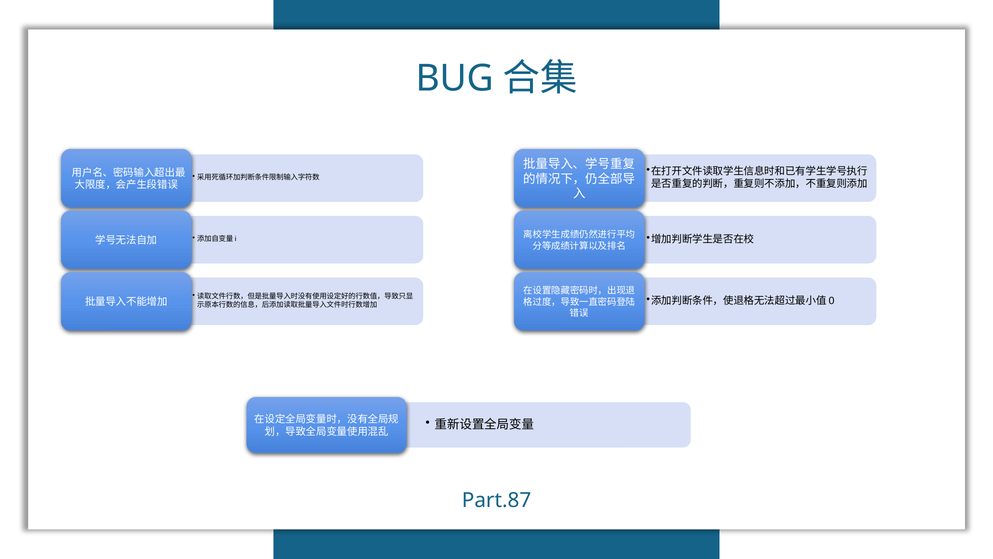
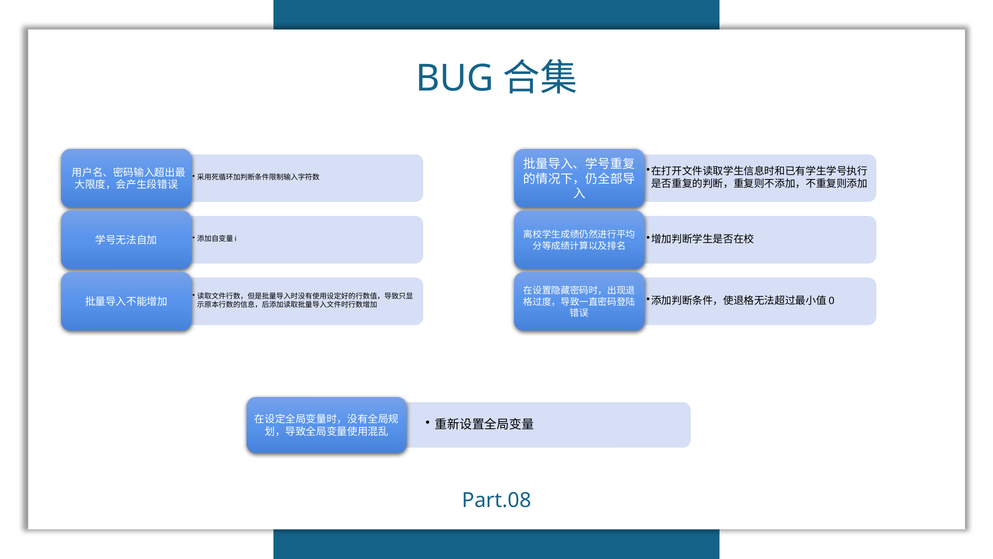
Part.87: Part.87 -> Part.08 (497, 500)
